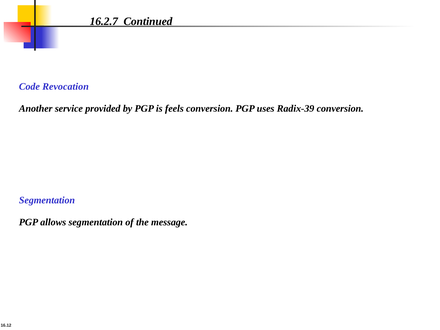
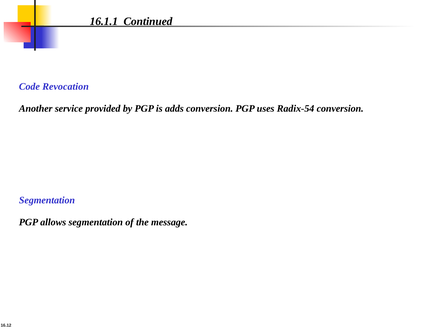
16.2.7: 16.2.7 -> 16.1.1 (104, 22)
feels: feels -> adds (174, 109)
Radix-39: Radix-39 -> Radix-54 (296, 109)
